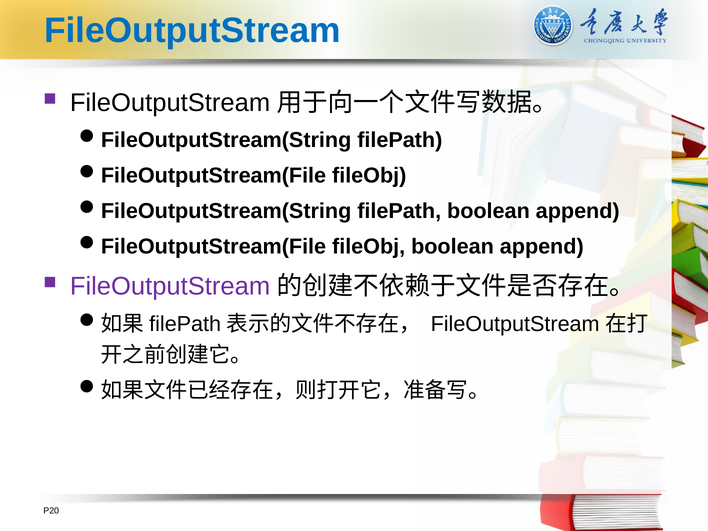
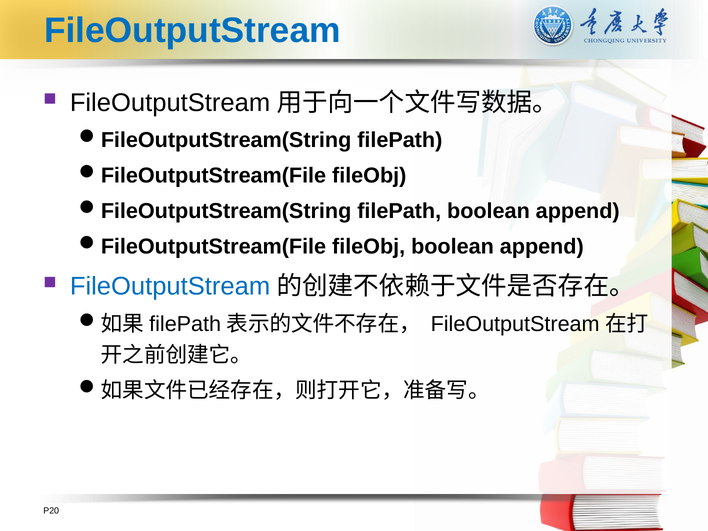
FileOutputStream colour: purple -> blue (170, 286)
